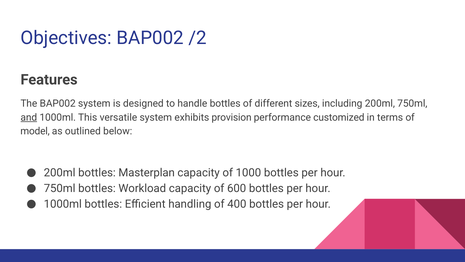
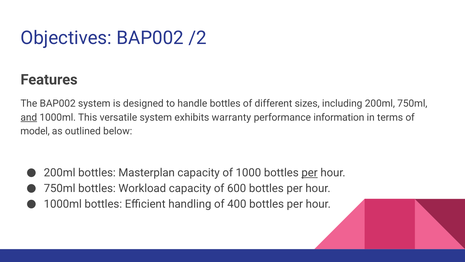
provision: provision -> warranty (231, 117)
customized: customized -> information (339, 117)
per underline: none -> present (310, 173)
